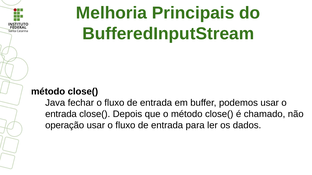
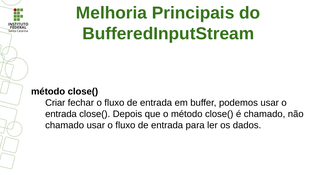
Java: Java -> Criar (55, 103)
operação: operação -> chamado (65, 126)
